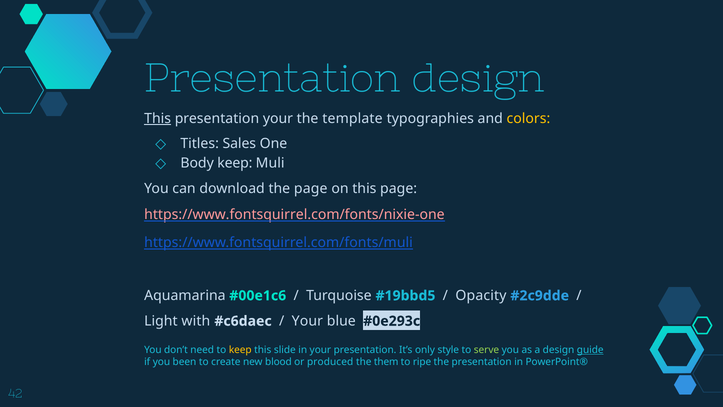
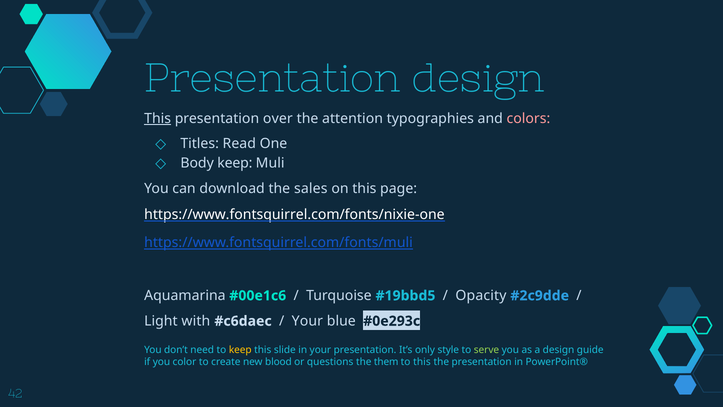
presentation your: your -> over (278, 118)
template: template -> attention (353, 118)
colors colour: yellow -> pink (528, 118)
Sales: Sales -> Read (239, 144)
the page: page -> sales (311, 189)
https://www.fontsquirrel.com/fonts/nixie-one colour: pink -> white (294, 214)
guide underline: present -> none (590, 350)
been: been -> color (184, 362)
produced: produced -> questions (330, 362)
to ripe: ripe -> this (422, 362)
